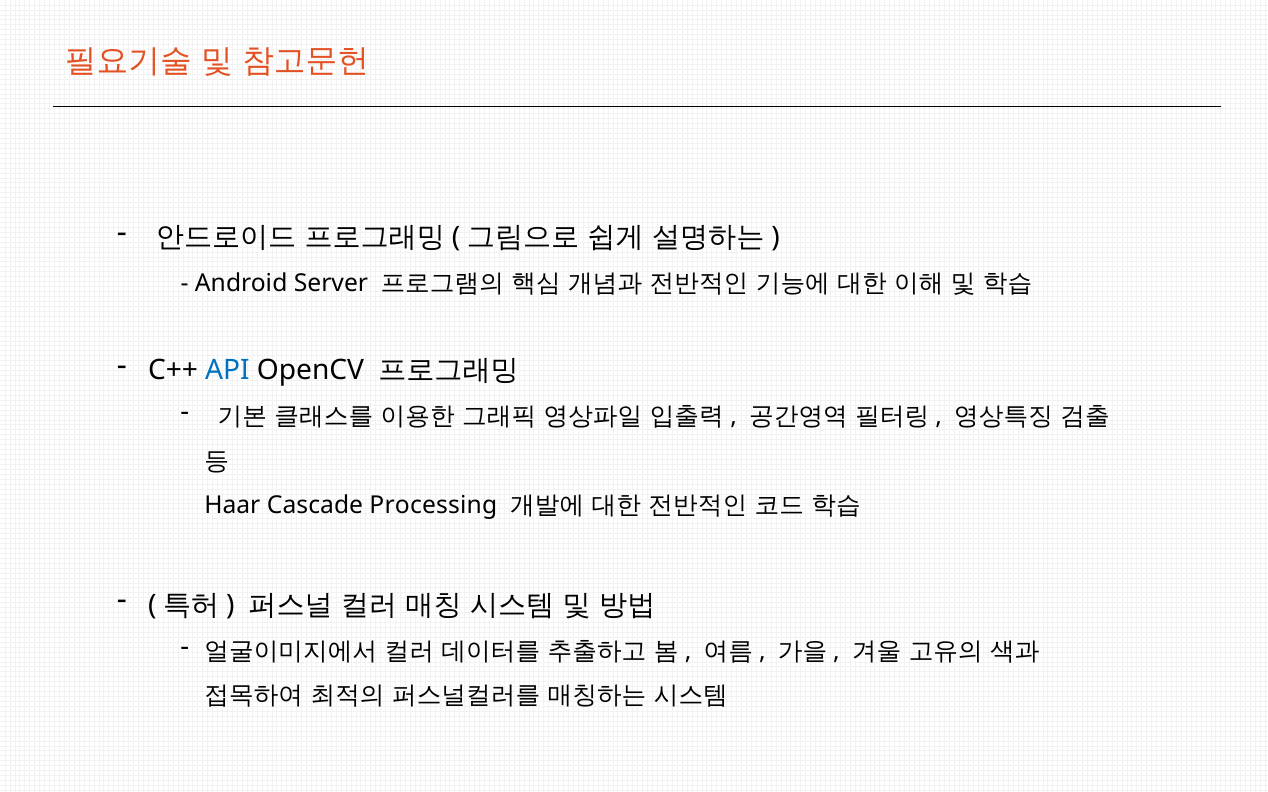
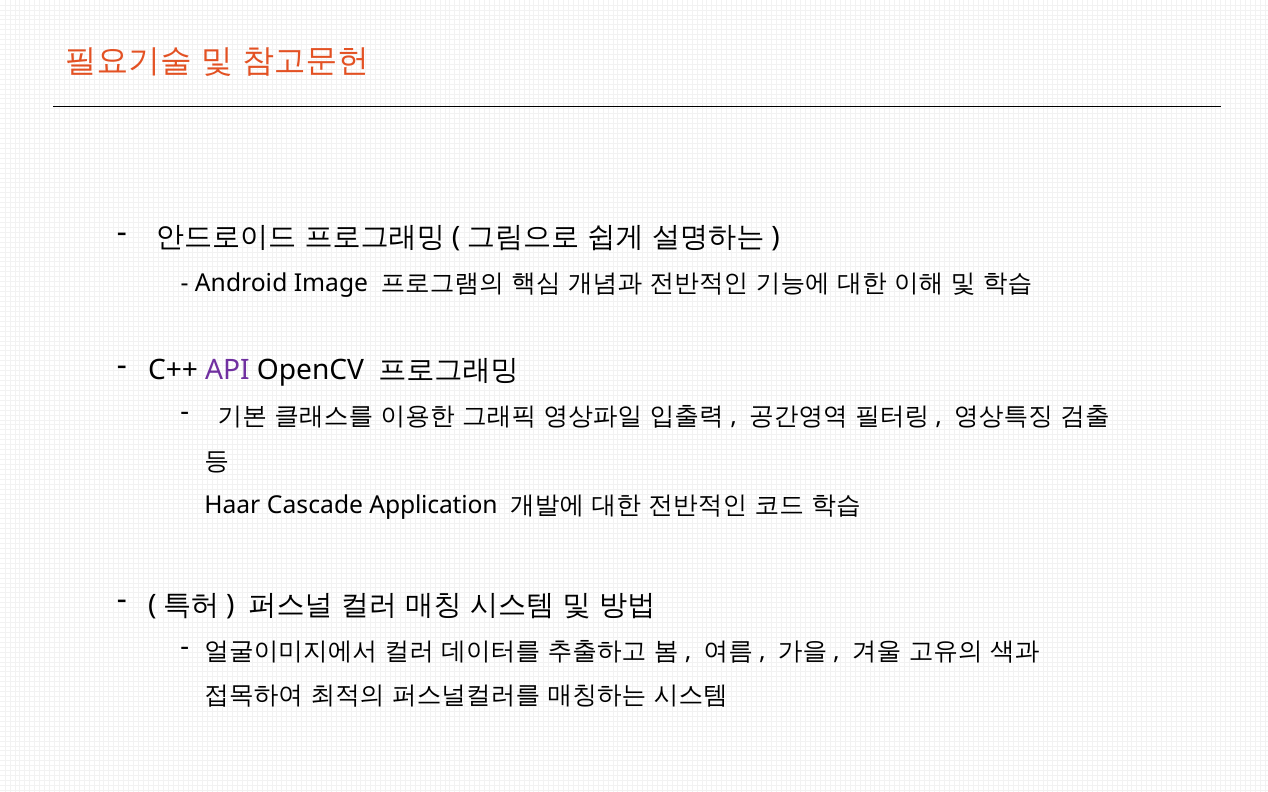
Server: Server -> Image (331, 284)
API colour: blue -> purple (227, 371)
Processing: Processing -> Application (434, 506)
